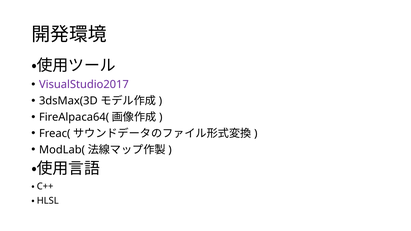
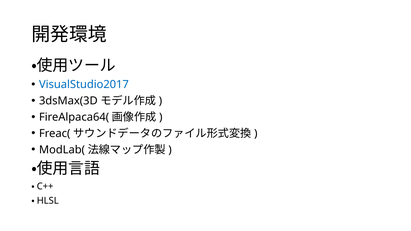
VisualStudio2017 colour: purple -> blue (84, 85)
